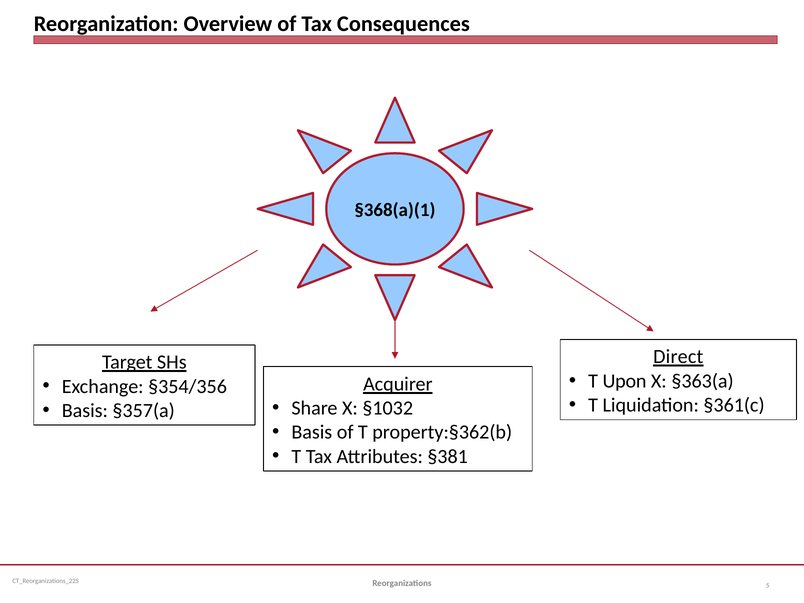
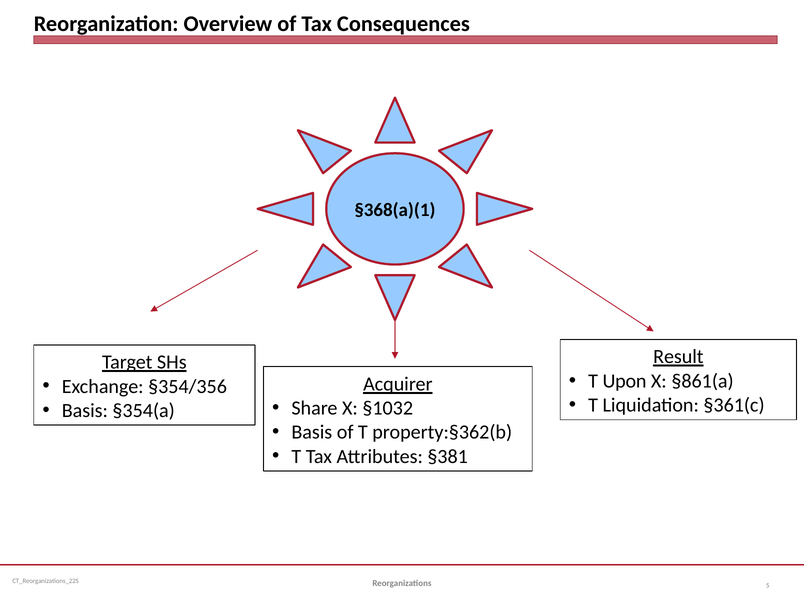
Direct: Direct -> Result (678, 357)
§363(a: §363(a -> §861(a (703, 381)
§357(a: §357(a -> §354(a (144, 411)
